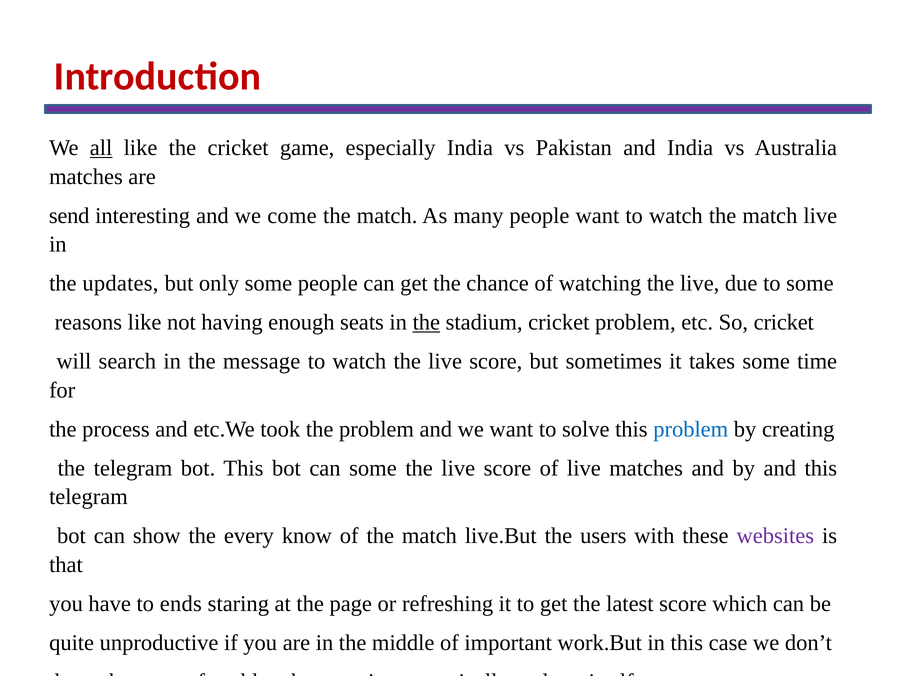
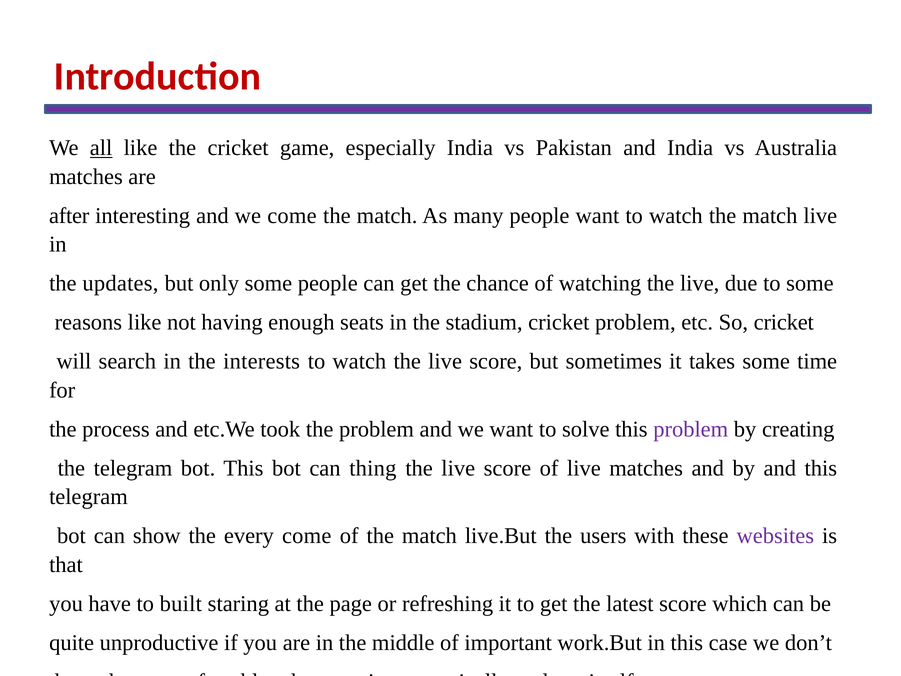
send: send -> after (69, 216)
the underline: present -> none (426, 322)
message: message -> interests (262, 361)
problem colour: blue -> purple (691, 429)
can some: some -> thing (373, 468)
every know: know -> come (307, 536)
ends: ends -> built (181, 604)
